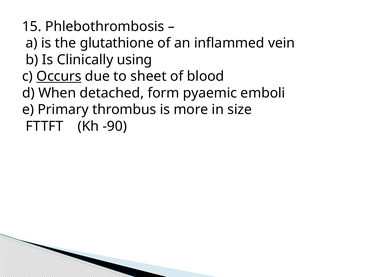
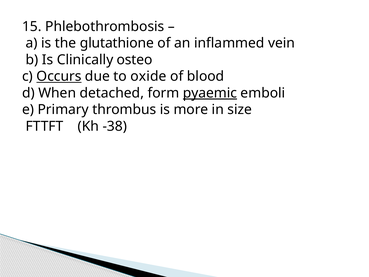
using: using -> osteo (135, 60)
sheet: sheet -> oxide (148, 76)
pyaemic underline: none -> present (210, 93)
-90: -90 -> -38 (115, 126)
